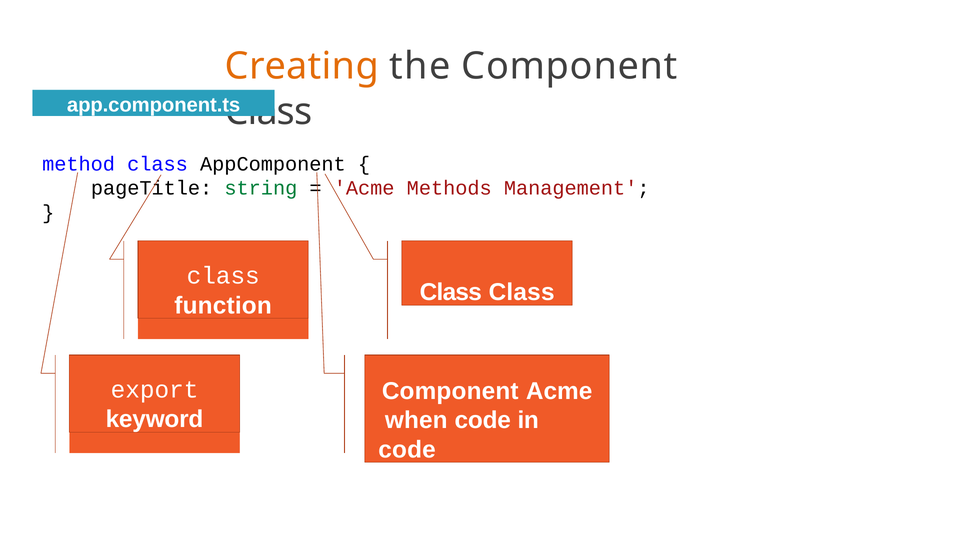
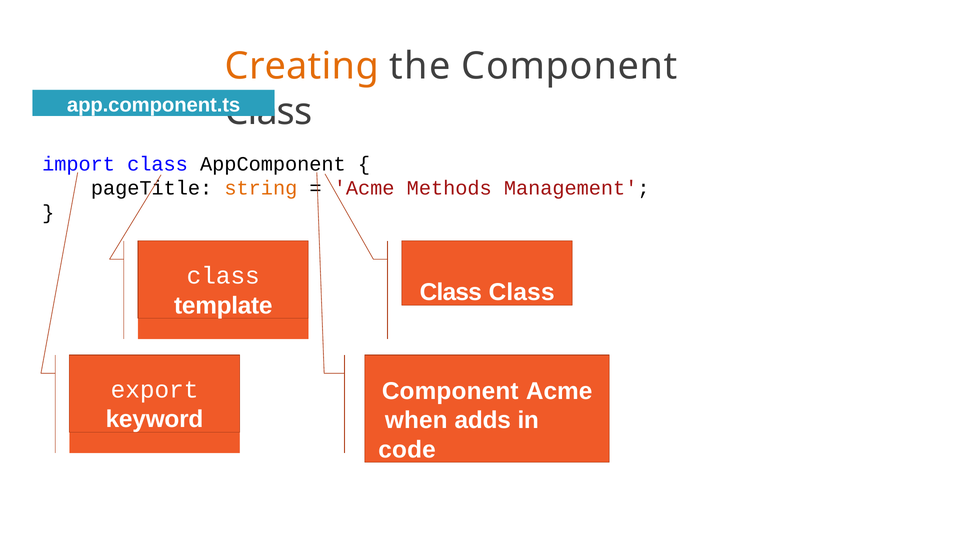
method: method -> import (79, 164)
string colour: green -> orange (261, 188)
function: function -> template (223, 305)
when code: code -> adds (483, 420)
